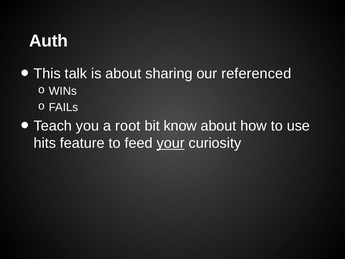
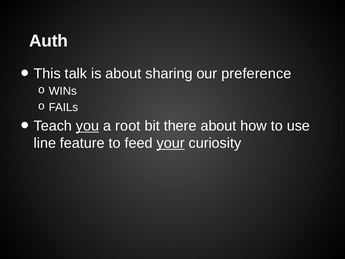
referenced: referenced -> preference (256, 73)
you underline: none -> present (88, 126)
know: know -> there (180, 126)
hits: hits -> line (45, 143)
